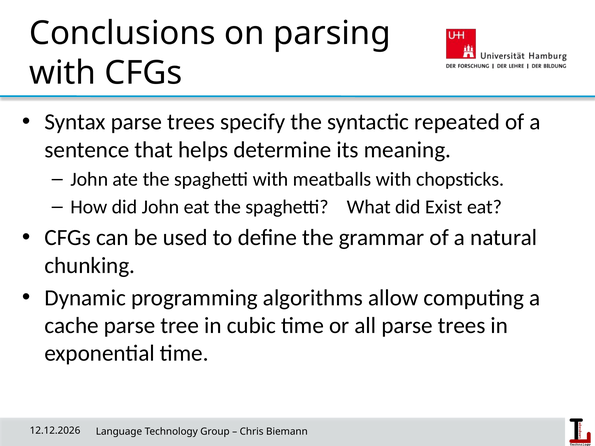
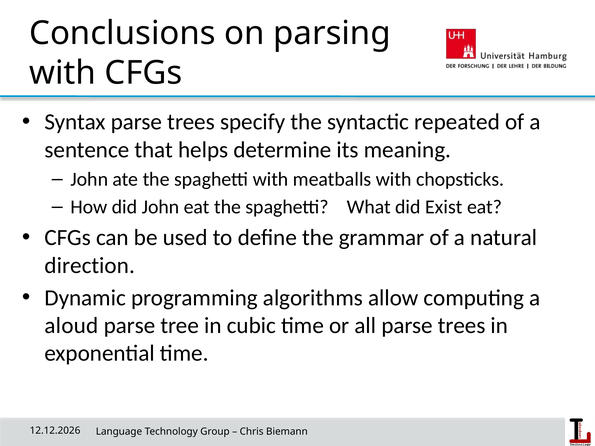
chunking: chunking -> direction (90, 266)
cache: cache -> aloud (71, 326)
